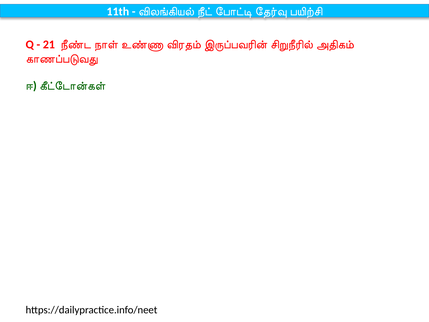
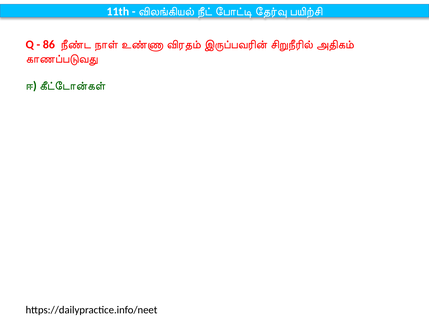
21: 21 -> 86 (49, 44)
